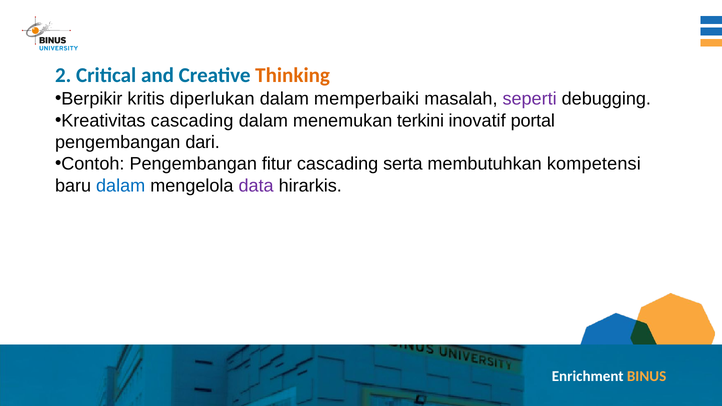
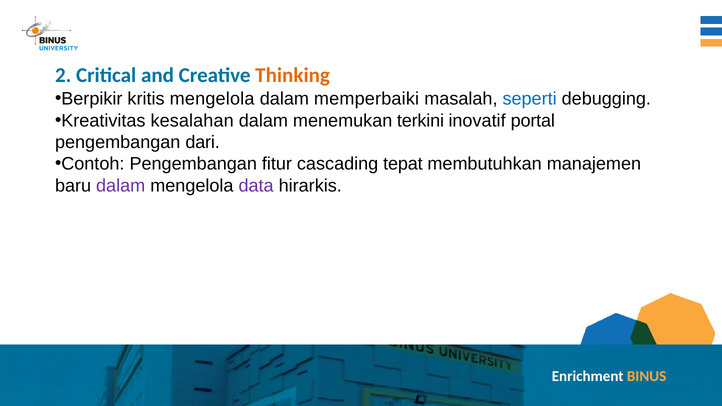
kritis diperlukan: diperlukan -> mengelola (212, 99)
seperti colour: purple -> blue (530, 99)
Kreativitas cascading: cascading -> kesalahan (192, 121)
serta: serta -> tepat (403, 164)
kompetensi: kompetensi -> manajemen (594, 164)
dalam colour: blue -> purple (121, 186)
